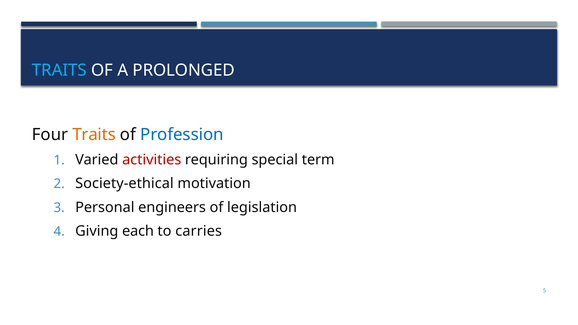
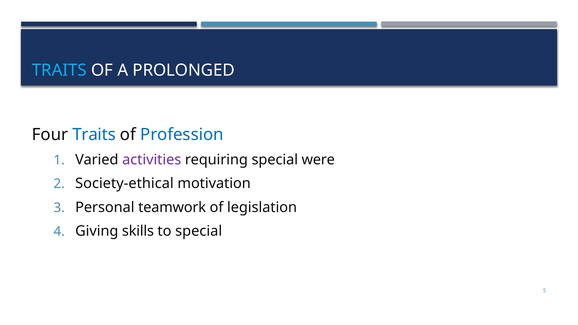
Traits colour: orange -> blue (94, 135)
activities colour: red -> purple (152, 160)
term: term -> were (318, 160)
engineers: engineers -> teamwork (172, 207)
each: each -> skills (138, 231)
to carries: carries -> special (199, 231)
